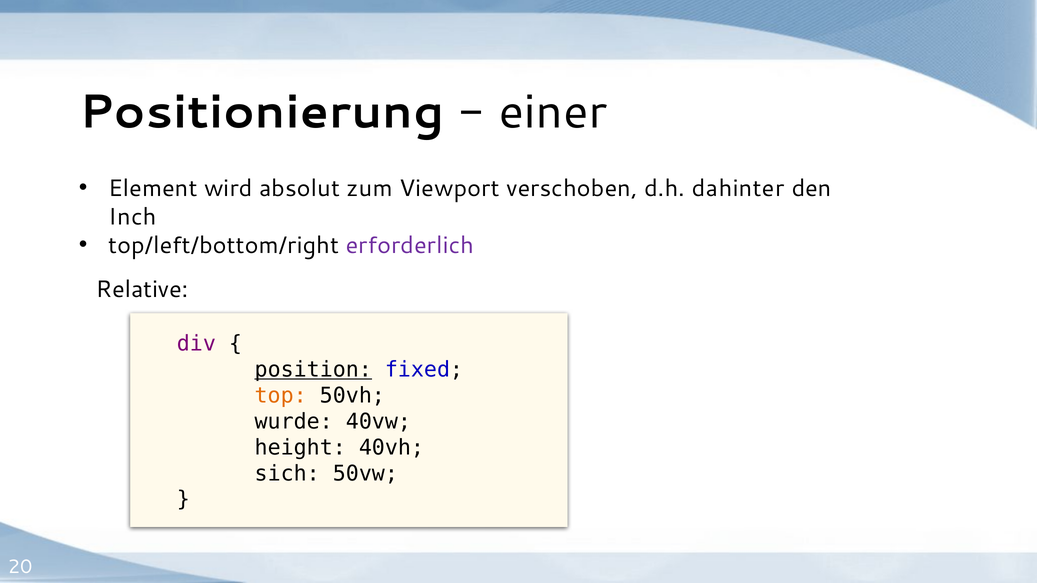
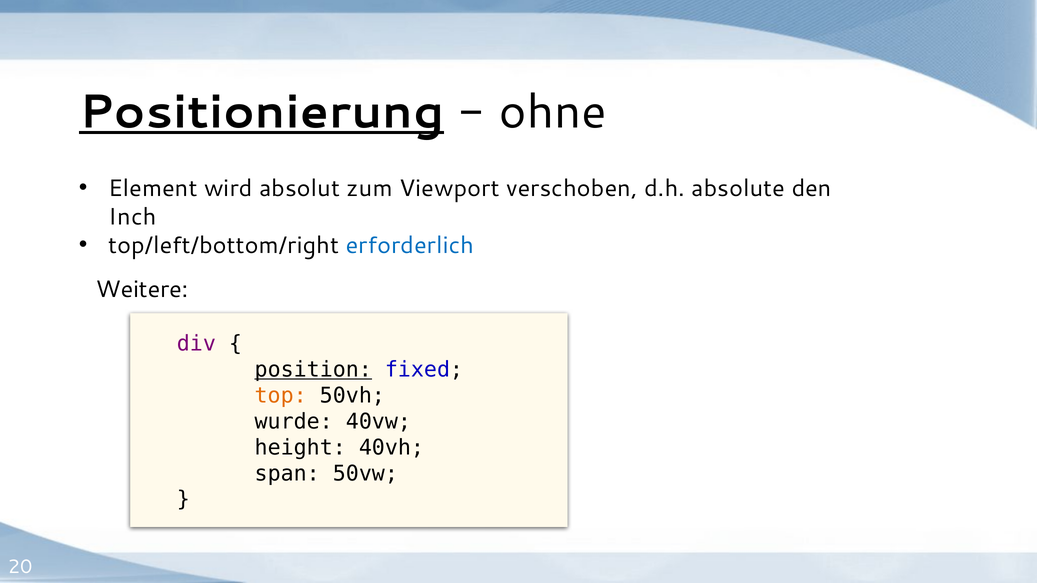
Positionierung underline: none -> present (262, 112)
einer: einer -> ohne (553, 112)
dahinter: dahinter -> absolute (738, 189)
erforderlich colour: purple -> blue (410, 246)
Relative: Relative -> Weitere (142, 290)
sich: sich -> span (287, 474)
